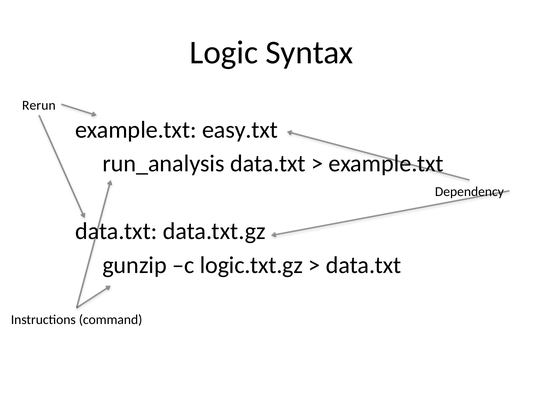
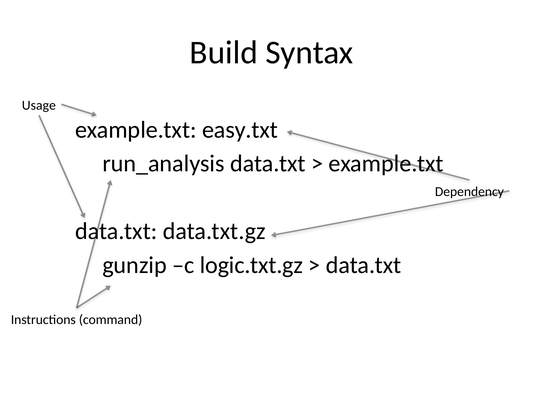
Logic: Logic -> Build (224, 53)
Rerun: Rerun -> Usage (39, 105)
